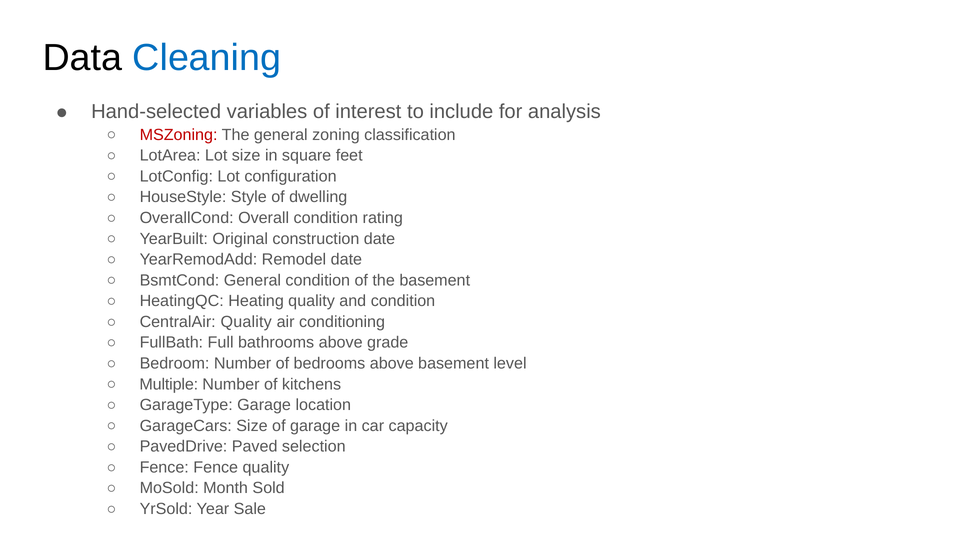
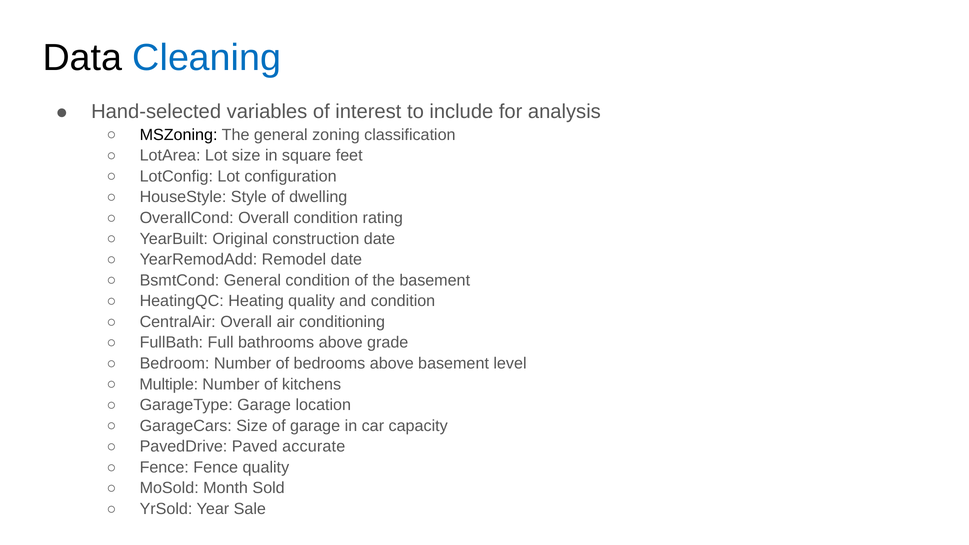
MSZoning colour: red -> black (179, 135)
CentralAir Quality: Quality -> Overall (246, 322)
selection: selection -> accurate (314, 447)
